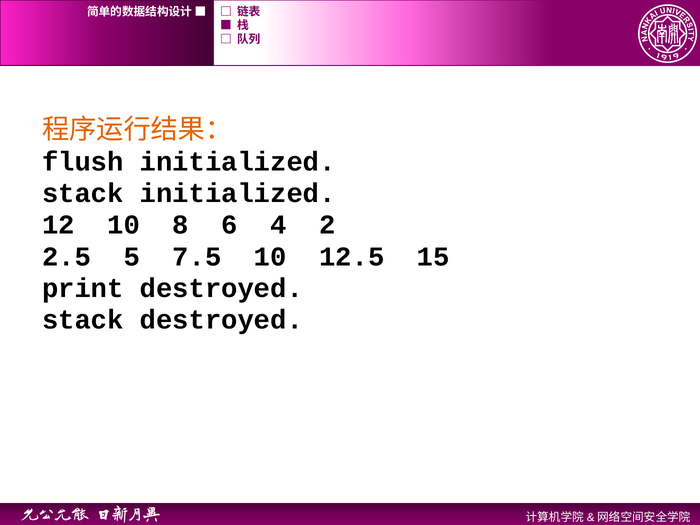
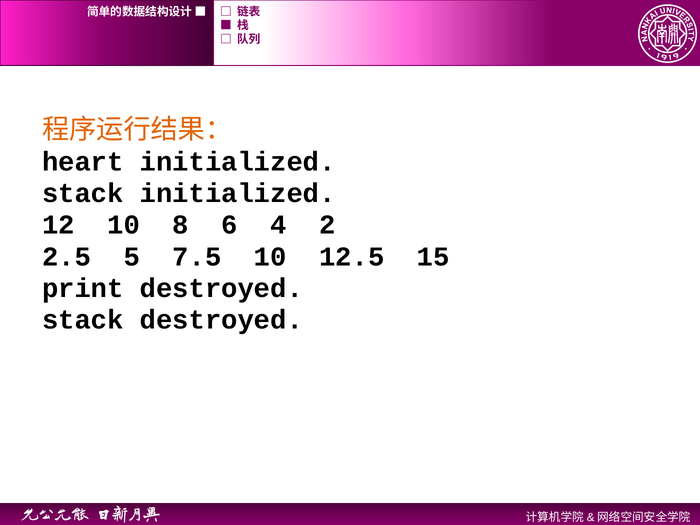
flush: flush -> heart (83, 162)
